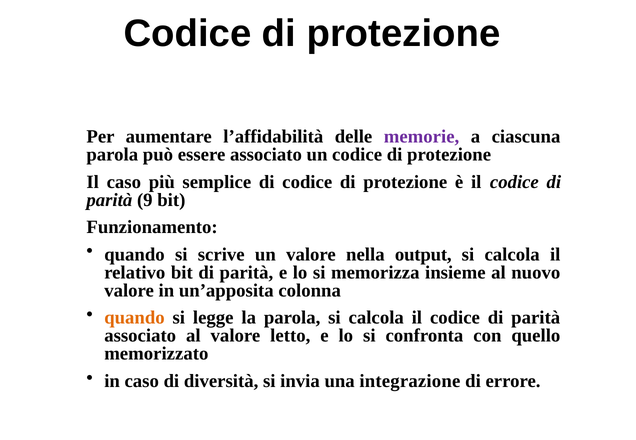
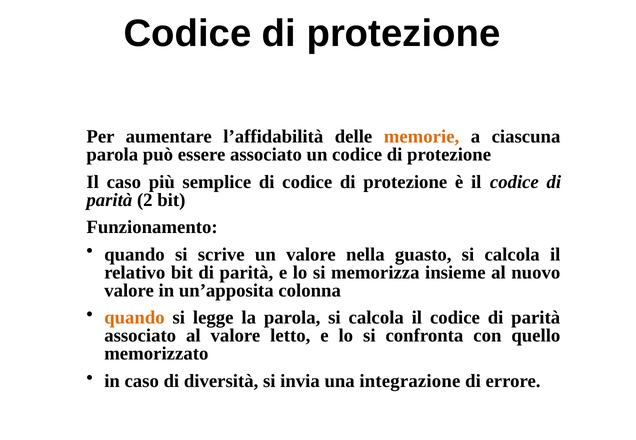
memorie colour: purple -> orange (422, 137)
9: 9 -> 2 (145, 200)
output: output -> guasto (423, 255)
